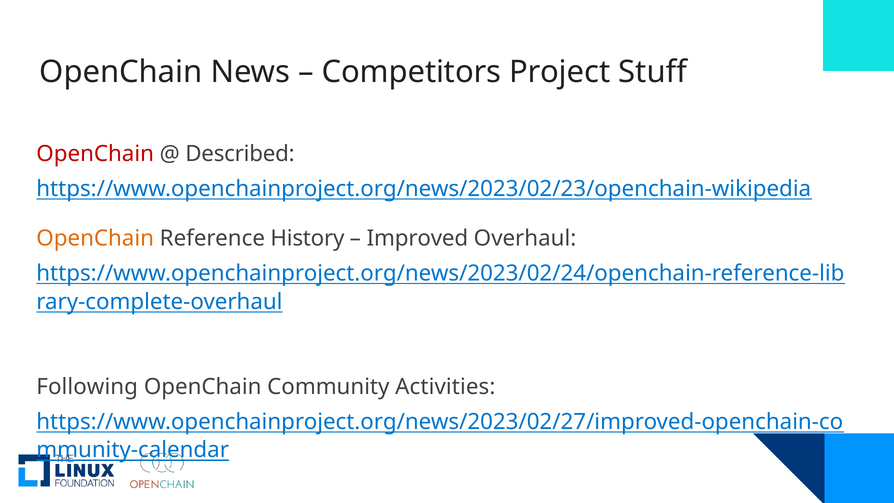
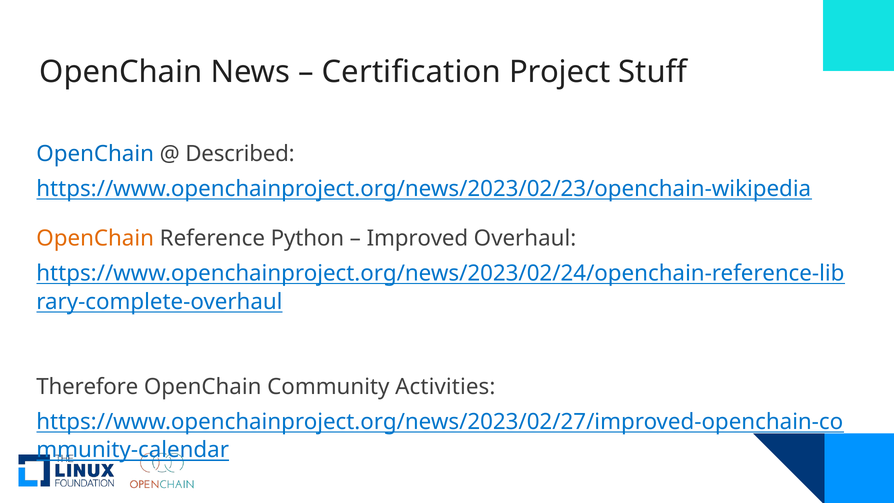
Competitors: Competitors -> Certification (411, 72)
OpenChain colour: red -> blue (95, 154)
History: History -> Python (307, 239)
Following: Following -> Therefore (87, 387)
